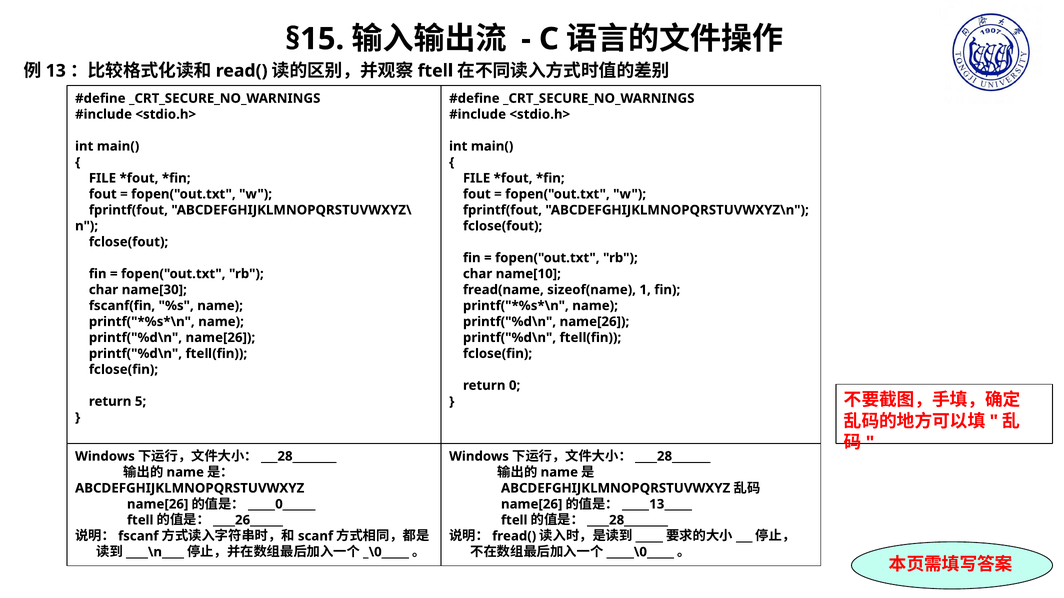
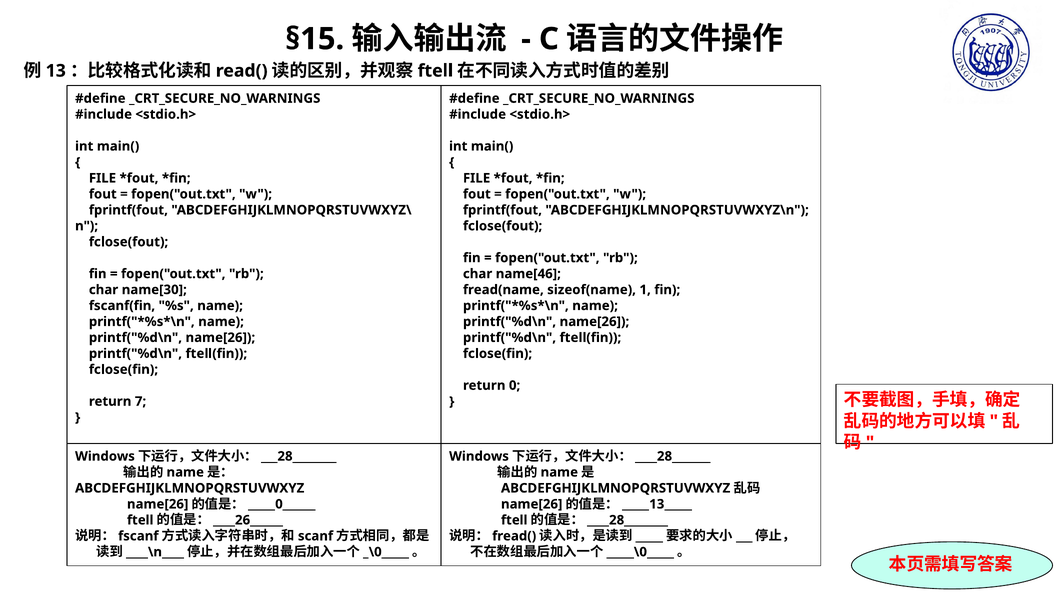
name[10: name[10 -> name[46 (528, 274)
5: 5 -> 7 (141, 402)
